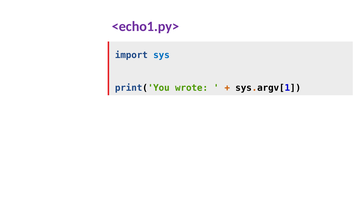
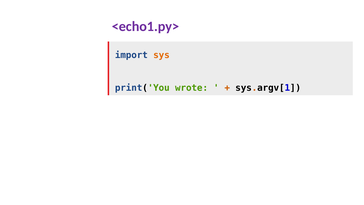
sys colour: blue -> orange (161, 55)
